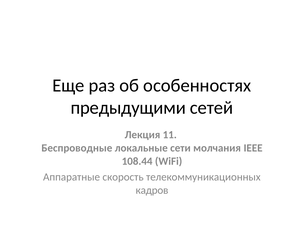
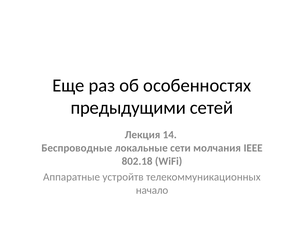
11: 11 -> 14 (170, 135)
108.44: 108.44 -> 802.18 (137, 161)
скорость: скорость -> устройтв (123, 177)
кадров: кадров -> начало (152, 190)
